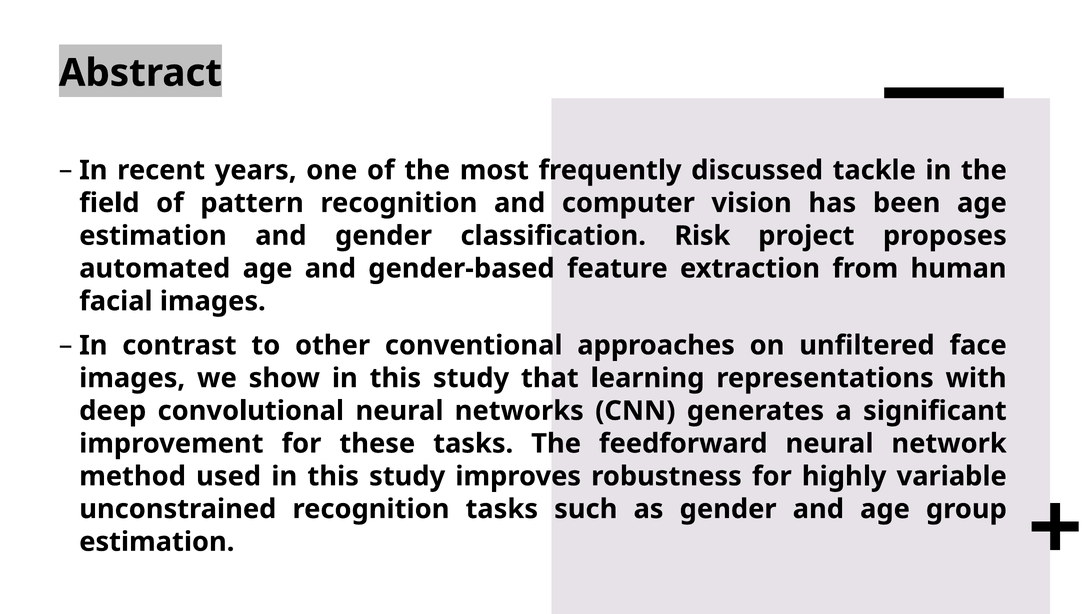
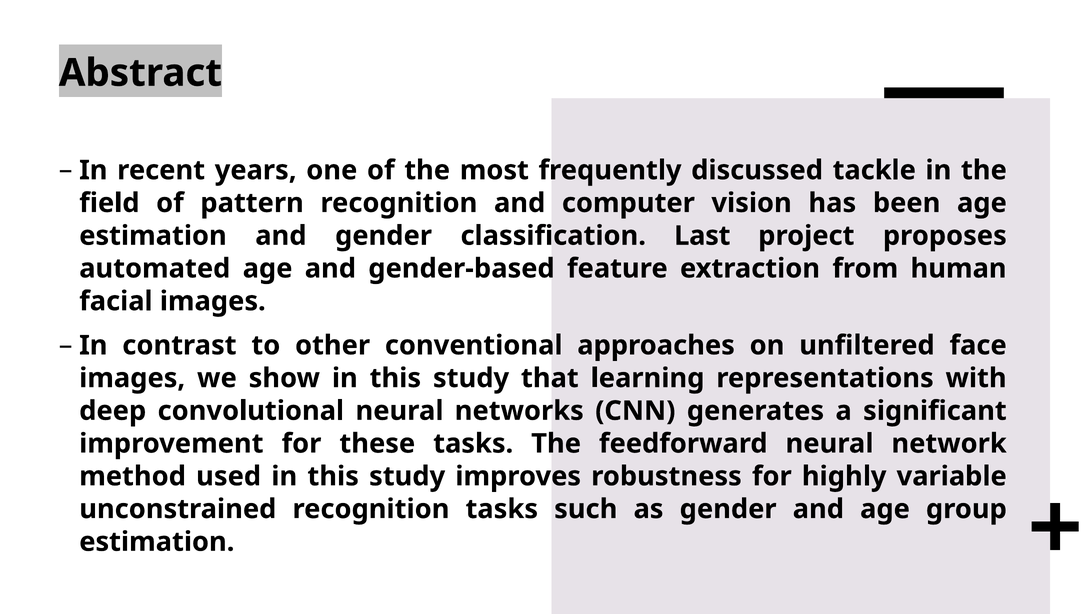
Risk: Risk -> Last (702, 236)
